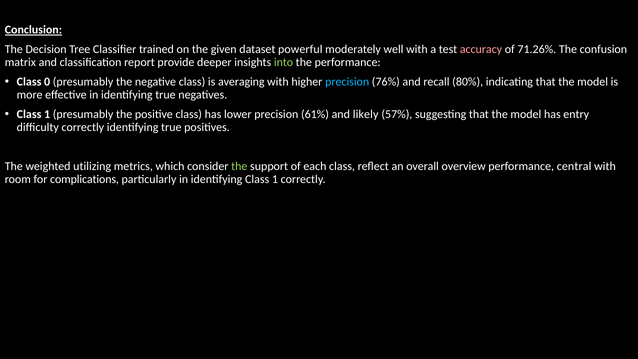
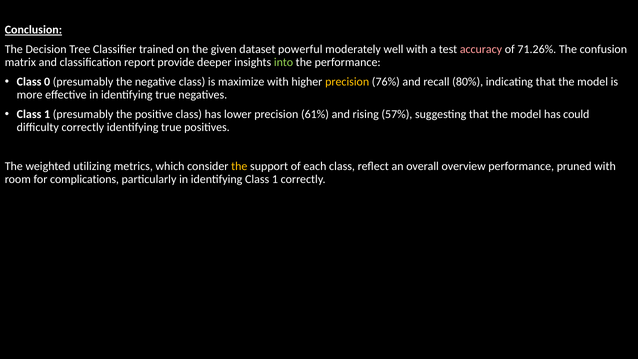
averaging: averaging -> maximize (241, 82)
precision colour: light blue -> yellow (347, 82)
likely: likely -> rising (366, 114)
entry: entry -> could (576, 114)
the colour: light green -> yellow (239, 166)
central: central -> pruned (574, 166)
